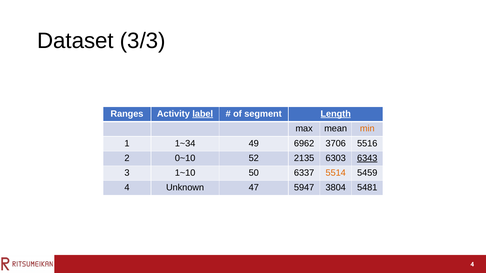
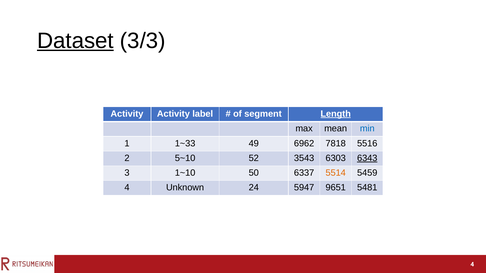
Dataset underline: none -> present (75, 41)
Ranges: Ranges -> Activity (127, 114)
label underline: present -> none (203, 114)
min colour: orange -> blue (367, 129)
1~34: 1~34 -> 1~33 (185, 144)
3706: 3706 -> 7818 (336, 144)
0~10: 0~10 -> 5~10 (185, 158)
2135: 2135 -> 3543 (304, 158)
47: 47 -> 24 (254, 188)
3804: 3804 -> 9651 (336, 188)
